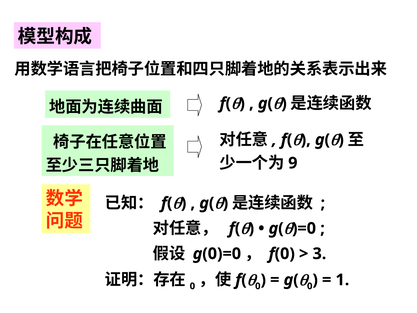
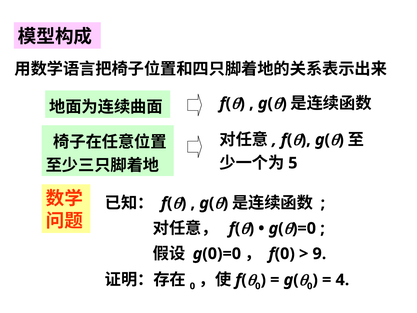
9: 9 -> 5 (293, 163)
3: 3 -> 9 (319, 253)
1: 1 -> 4 (342, 280)
